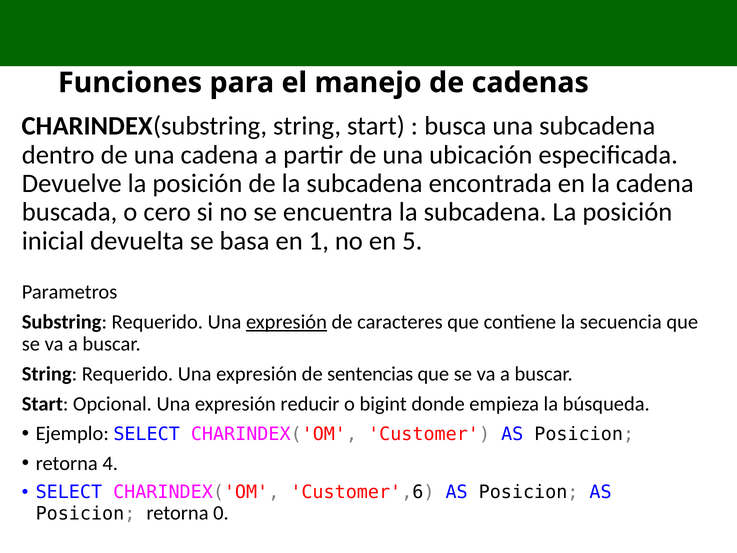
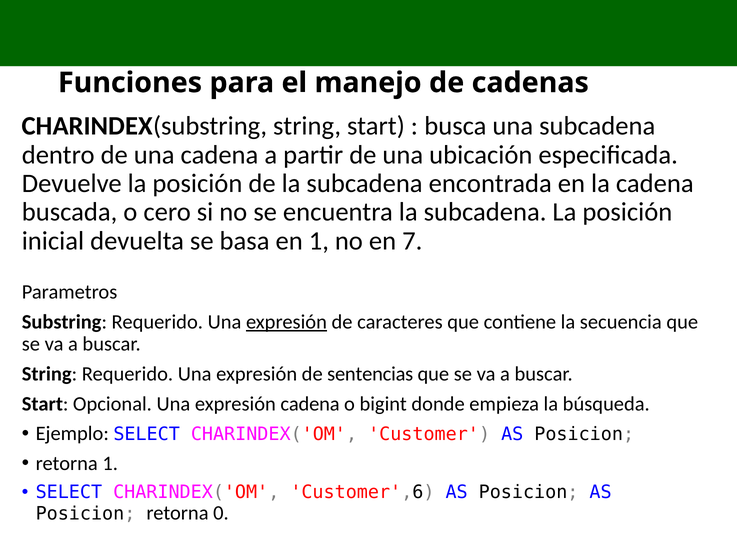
5: 5 -> 7 (412, 241)
expresión reducir: reducir -> cadena (310, 404)
retorna 4: 4 -> 1 (110, 463)
